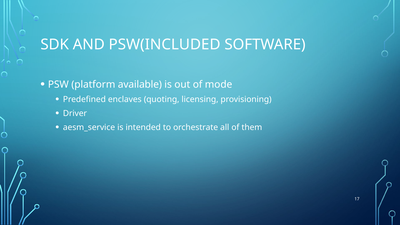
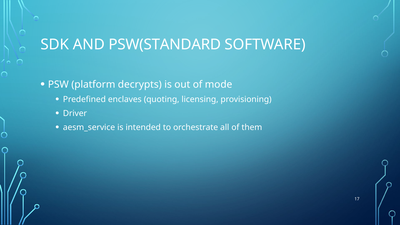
PSW(INCLUDED: PSW(INCLUDED -> PSW(STANDARD (165, 44)
available: available -> decrypts (140, 84)
